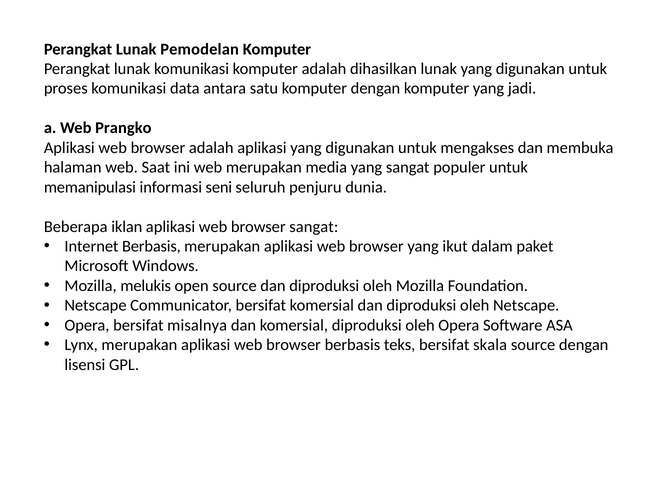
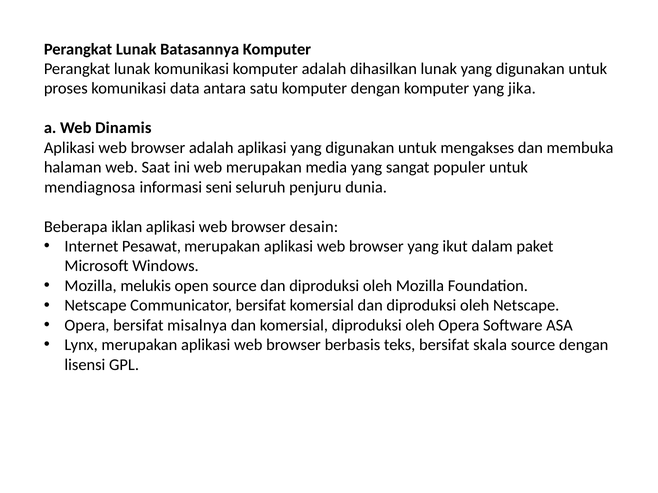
Pemodelan: Pemodelan -> Batasannya (200, 49)
jadi: jadi -> jika (522, 89)
Prangko: Prangko -> Dinamis (123, 128)
memanipulasi: memanipulasi -> mendiagnosa (90, 187)
browser sangat: sangat -> desain (314, 227)
Internet Berbasis: Berbasis -> Pesawat (151, 247)
